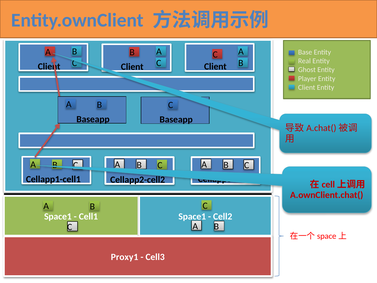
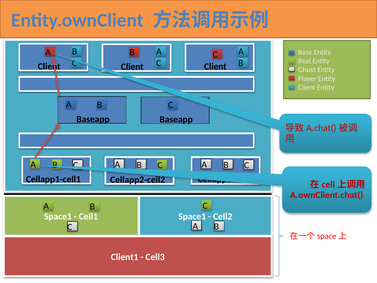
Proxy1: Proxy1 -> Client1 (125, 257)
